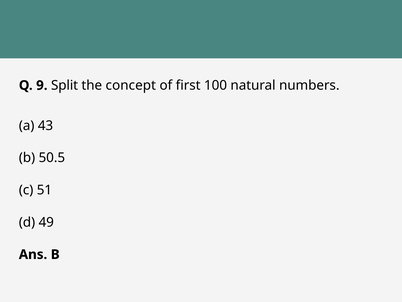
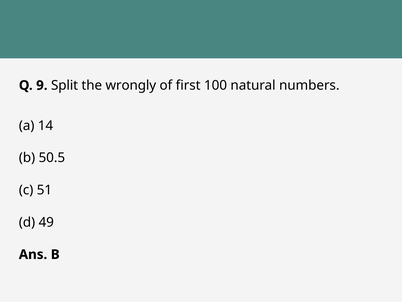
concept: concept -> wrongly (131, 85)
43: 43 -> 14 (46, 125)
